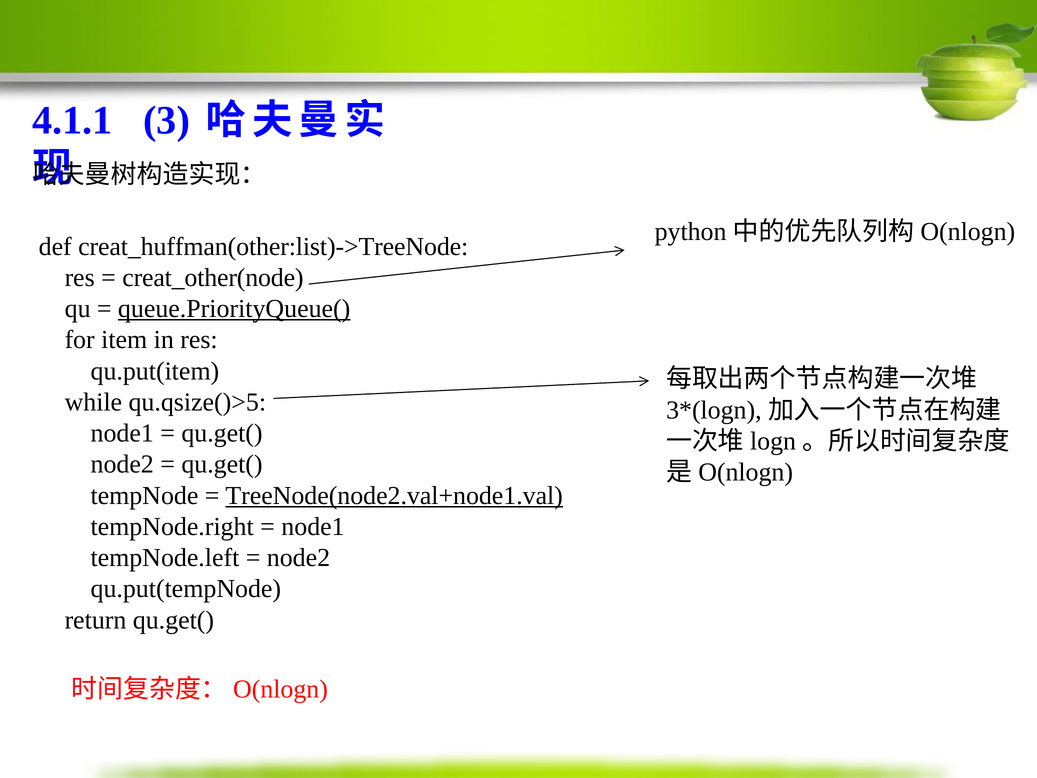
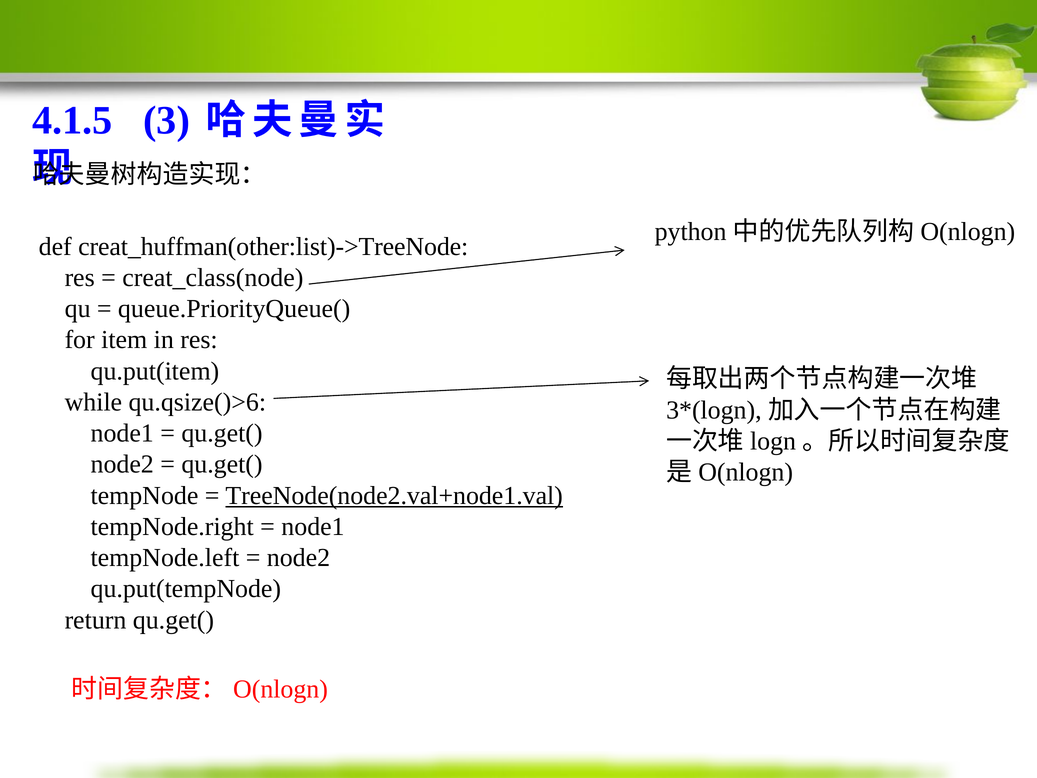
4.1.1: 4.1.1 -> 4.1.5 (72, 120)
creat_other(node: creat_other(node -> creat_class(node (213, 278)
queue.PriorityQueue( underline: present -> none (234, 309)
qu.qsize()>5: qu.qsize()>5 -> qu.qsize()>6 (197, 402)
